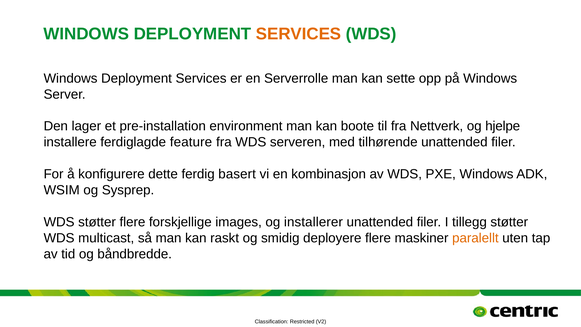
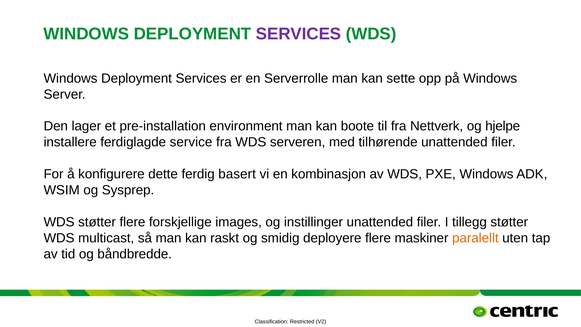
SERVICES colour: orange -> purple (299, 34)
feature: feature -> service (191, 142)
installerer: installerer -> instillinger (313, 222)
